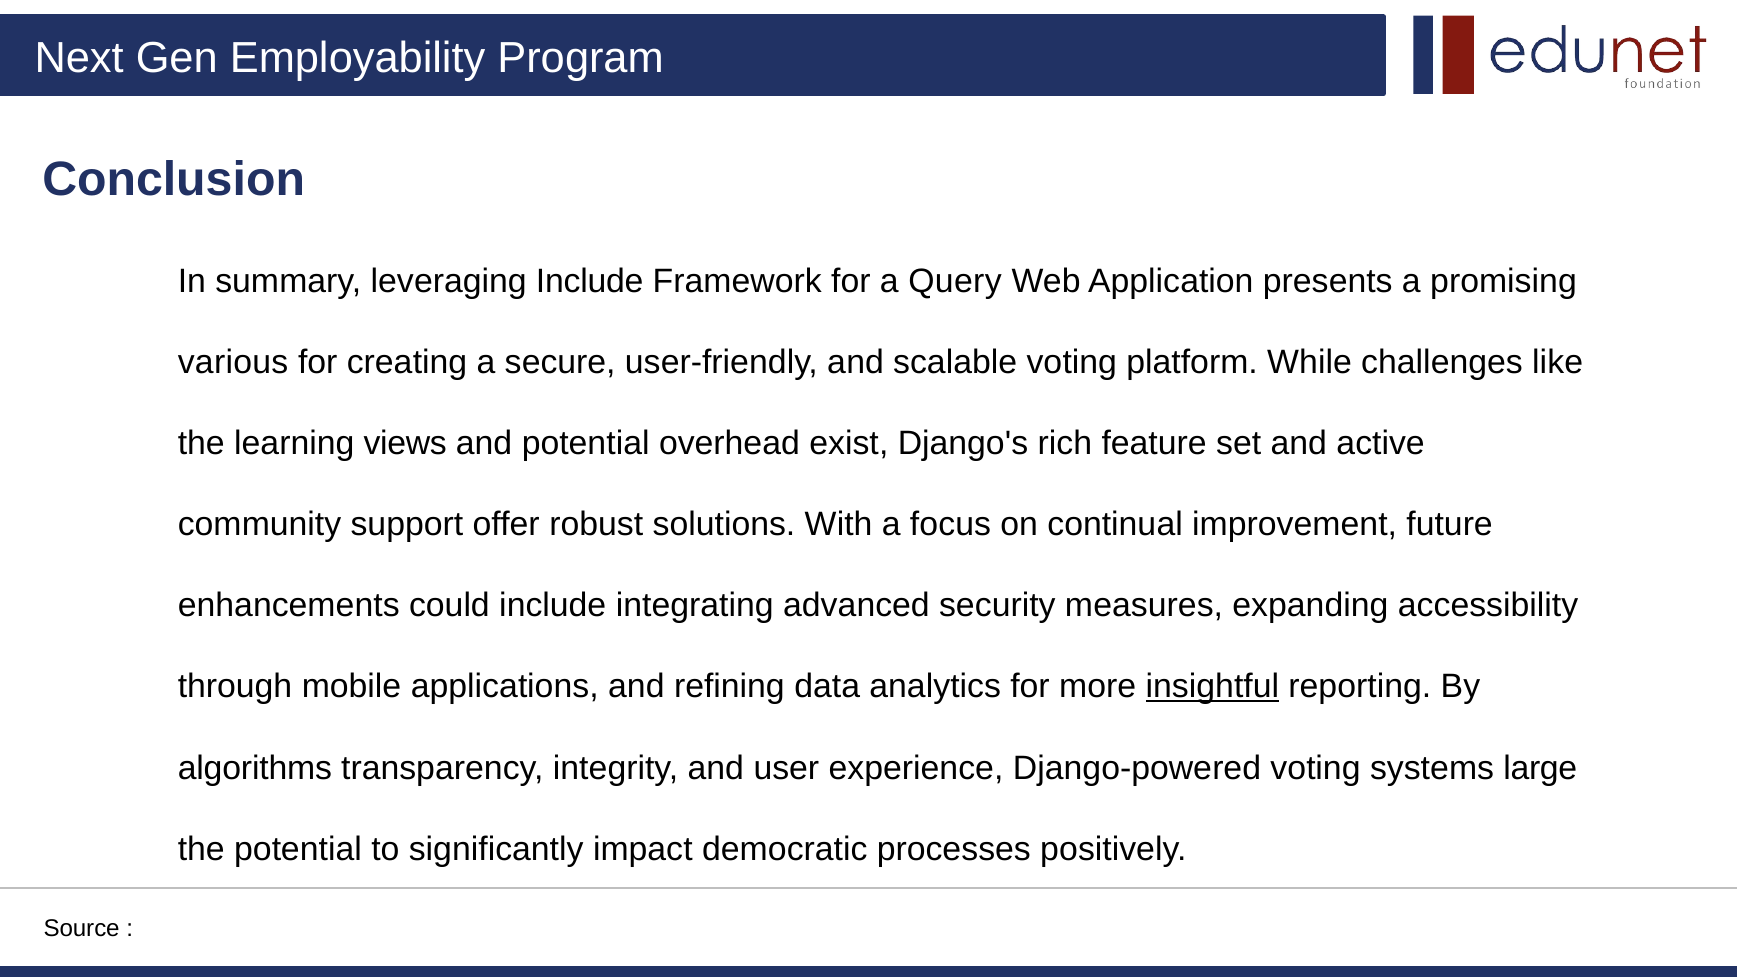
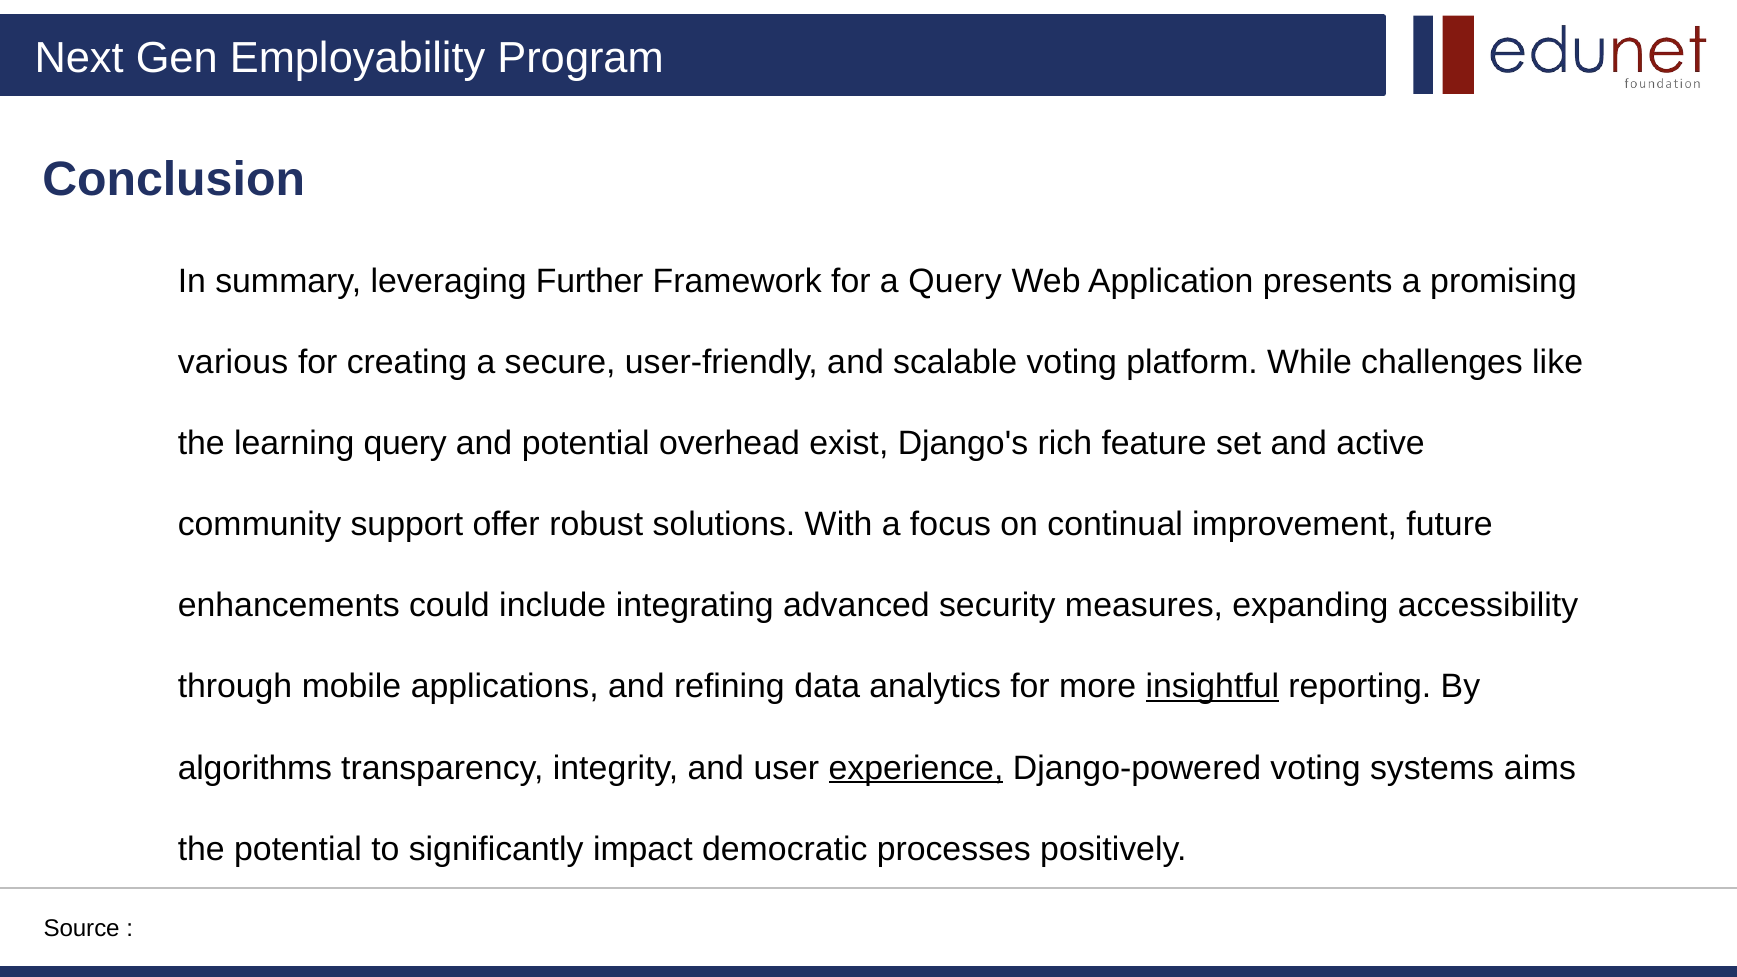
leveraging Include: Include -> Further (590, 281)
learning views: views -> query (405, 444)
experience underline: none -> present (916, 768)
large: large -> aims (1540, 768)
